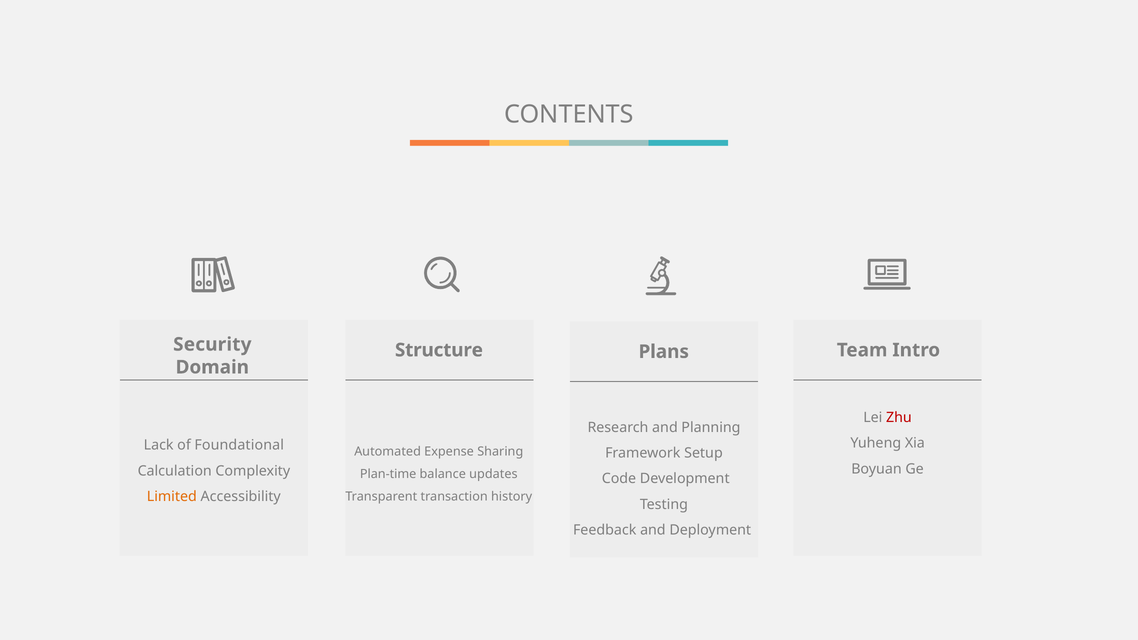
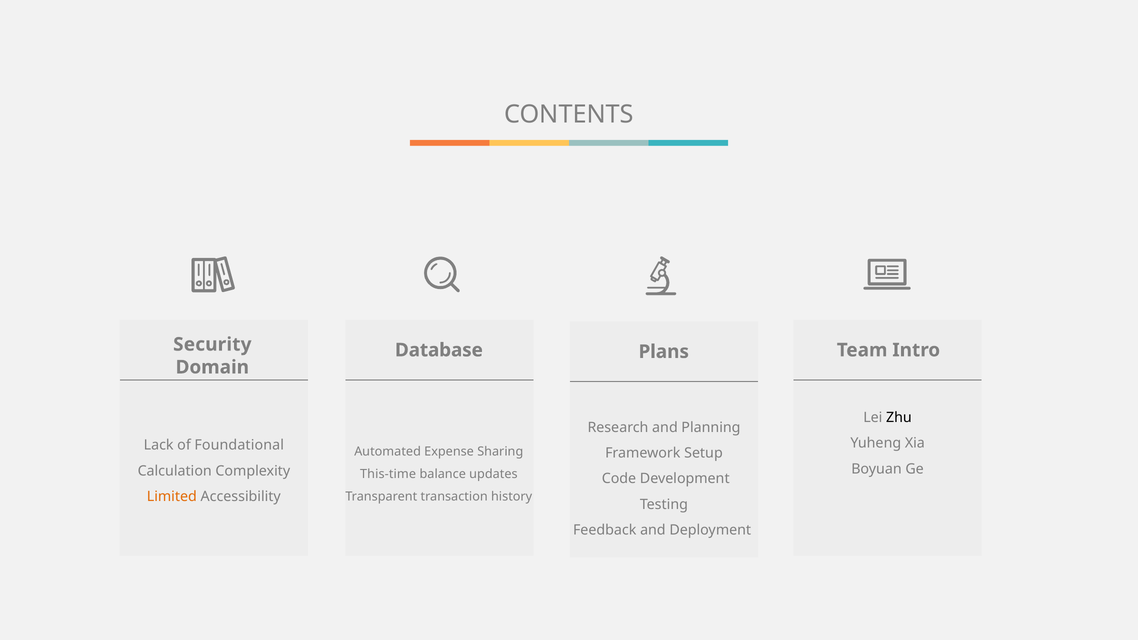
Structure: Structure -> Database (439, 350)
Zhu colour: red -> black (899, 418)
Plan-time: Plan-time -> This-time (388, 474)
